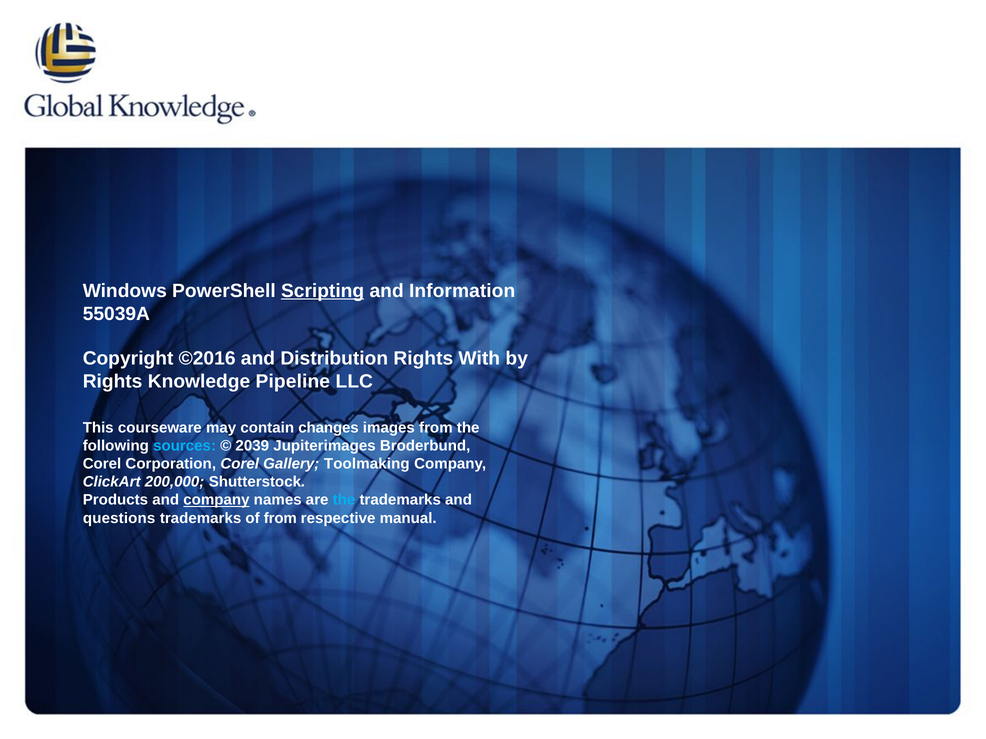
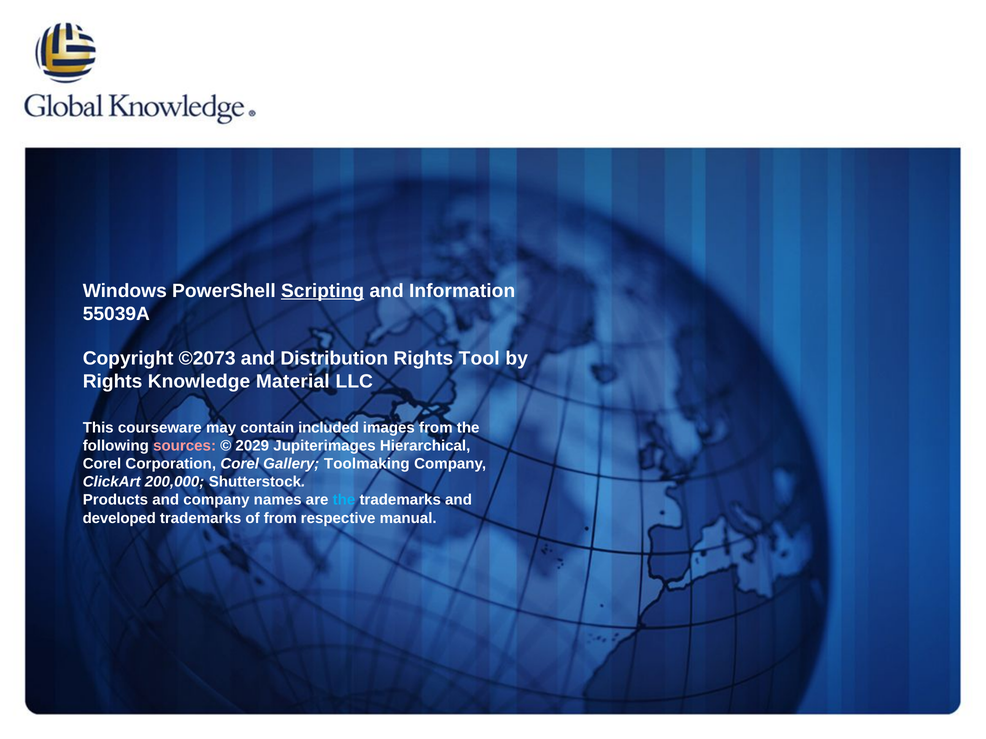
©2016: ©2016 -> ©2073 (207, 359)
With: With -> Tool (479, 359)
Pipeline: Pipeline -> Material (293, 382)
changes: changes -> included (329, 428)
sources colour: light blue -> pink (185, 446)
2039: 2039 -> 2029 (252, 446)
Broderbund: Broderbund -> Hierarchical (425, 446)
company underline: present -> none (216, 500)
questions: questions -> developed (119, 518)
